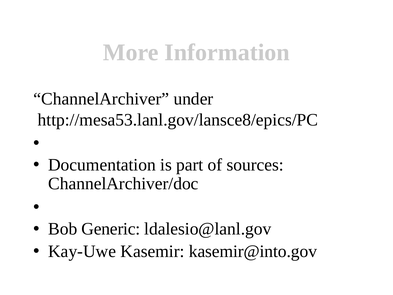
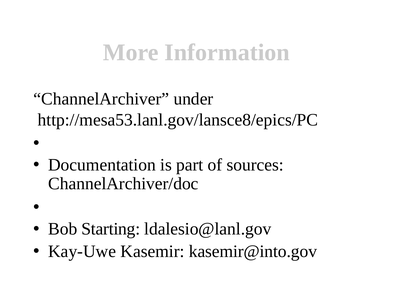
Generic: Generic -> Starting (111, 229)
